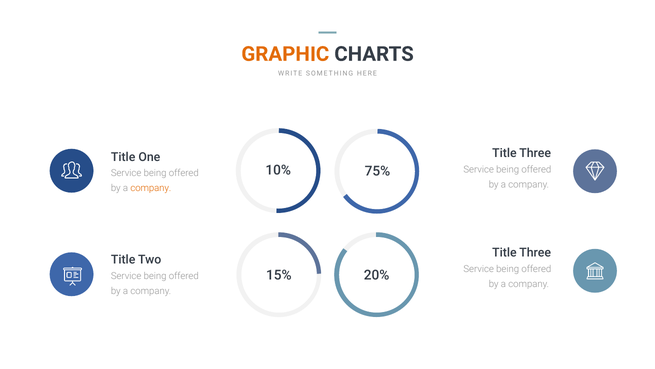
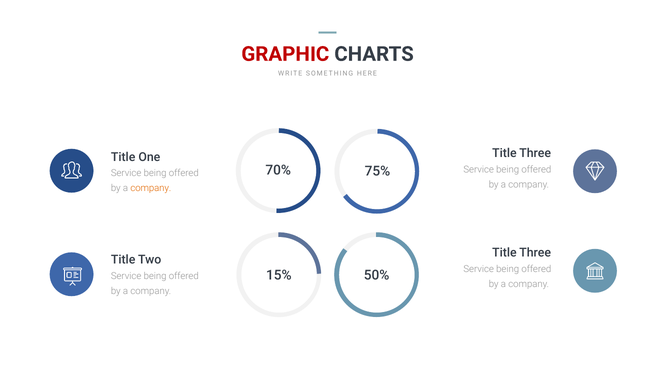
GRAPHIC colour: orange -> red (285, 54)
10%: 10% -> 70% (278, 170)
20%: 20% -> 50% (377, 275)
